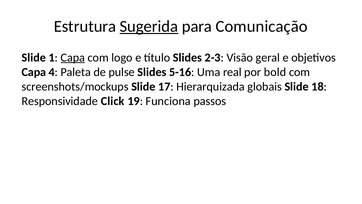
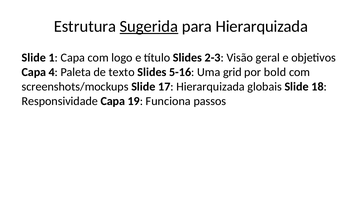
para Comunicação: Comunicação -> Hierarquizada (262, 26)
Capa underline: present -> none (73, 57)
pulse: pulse -> texto (122, 72)
real: real -> grid (232, 72)
Responsividade Click: Click -> Capa (113, 101)
